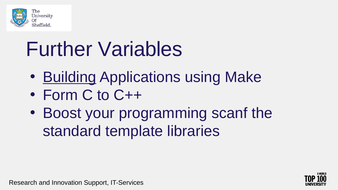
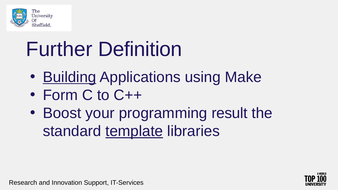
Variables: Variables -> Definition (140, 49)
scanf: scanf -> result (230, 113)
template underline: none -> present (134, 131)
